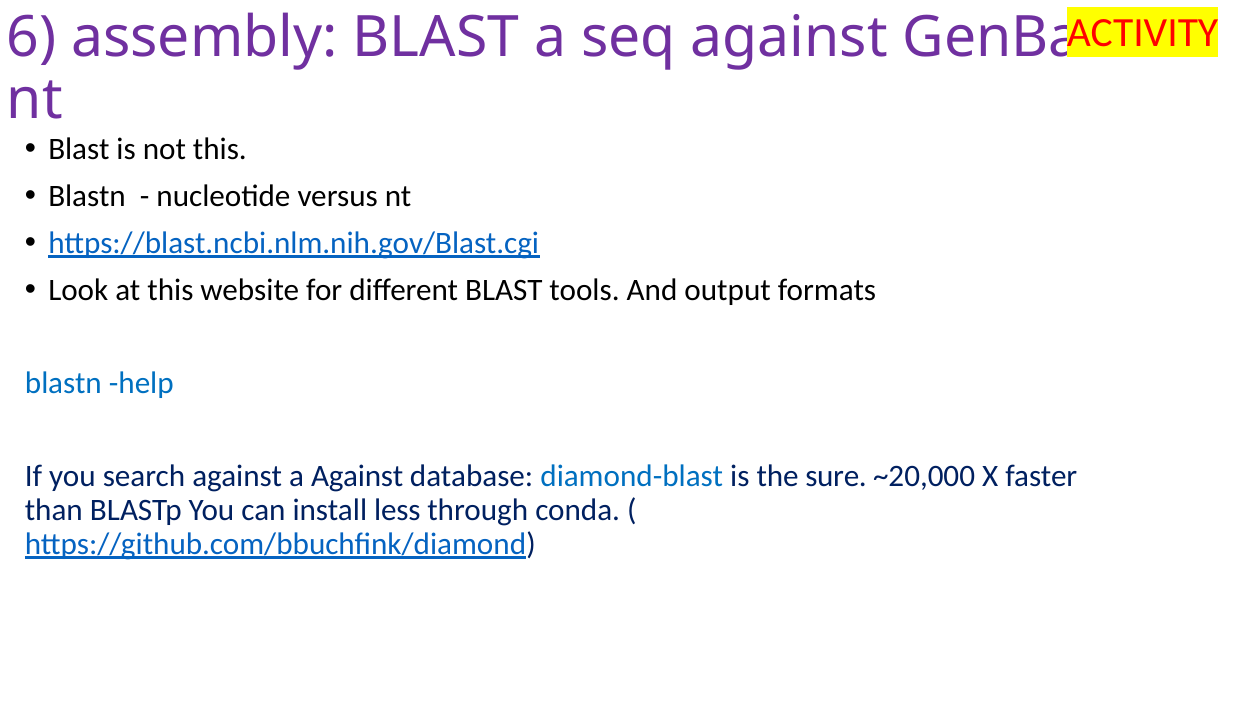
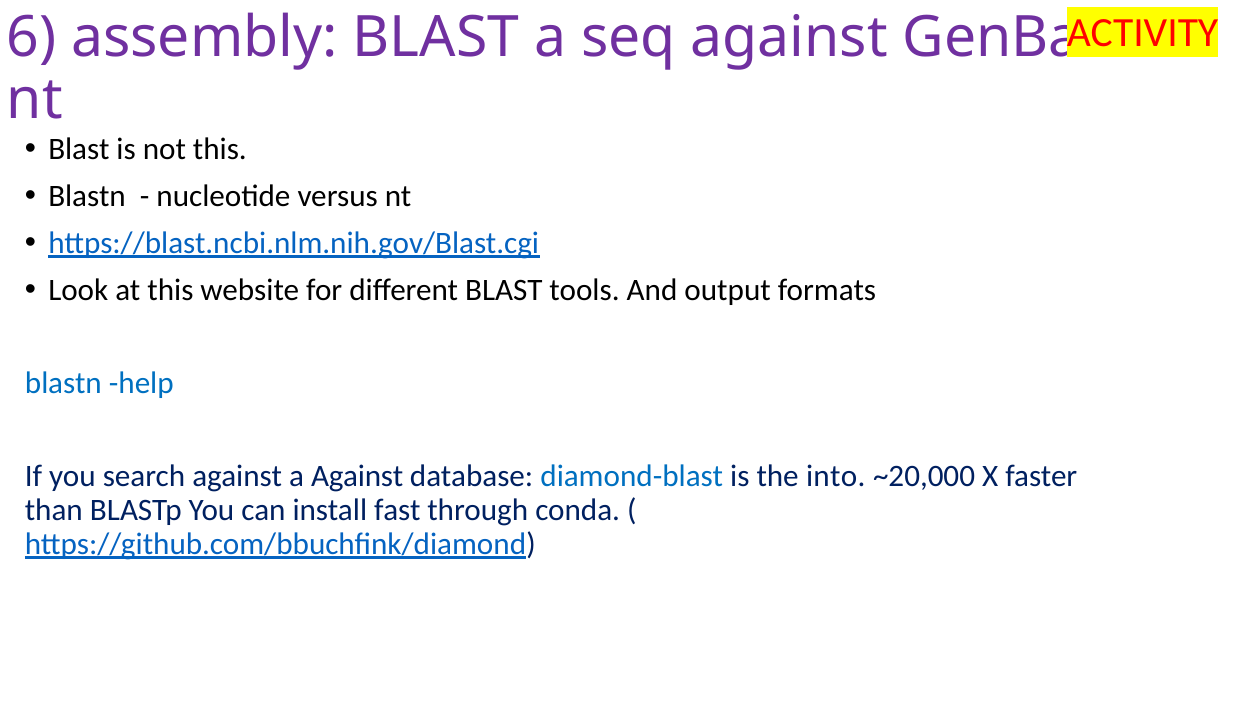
sure: sure -> into (836, 476)
less: less -> fast (397, 510)
